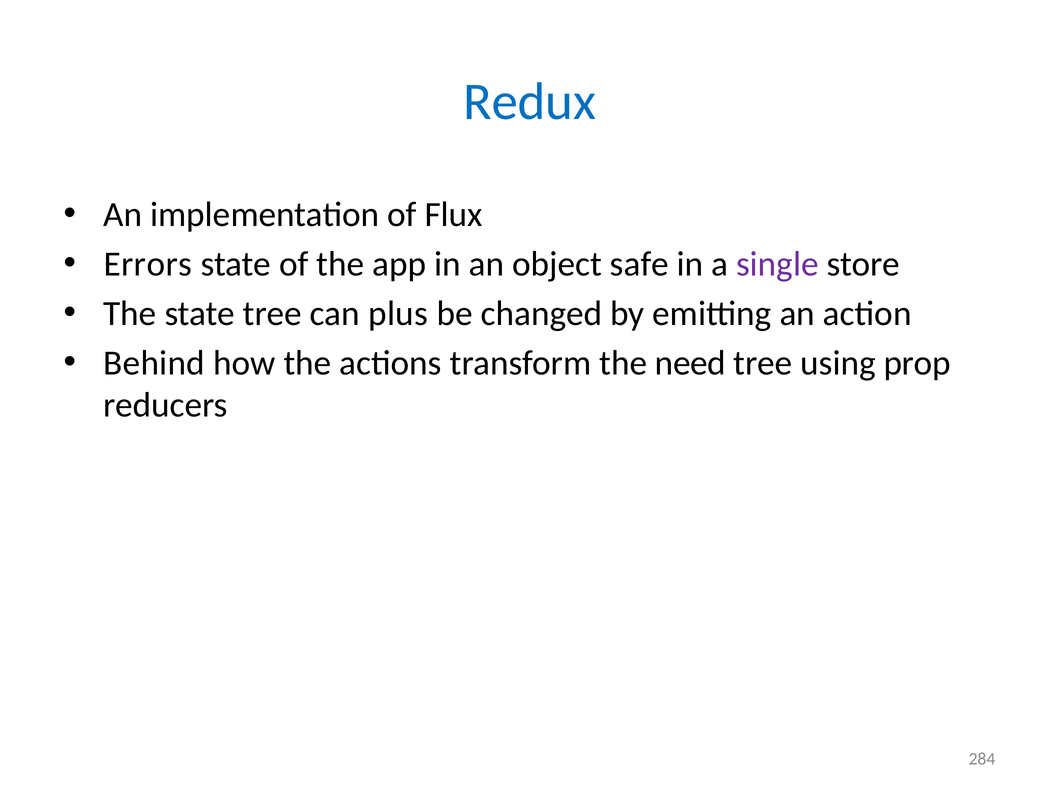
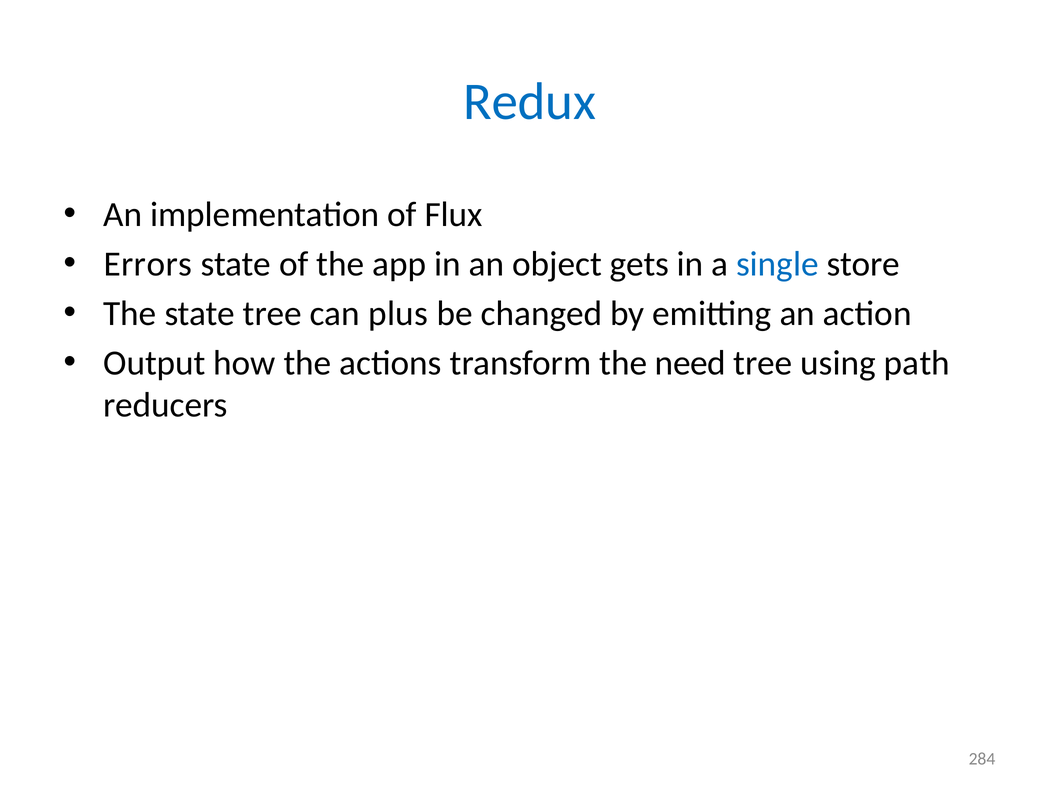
safe: safe -> gets (639, 264)
single colour: purple -> blue (777, 264)
Behind: Behind -> Output (154, 362)
prop: prop -> path (917, 362)
